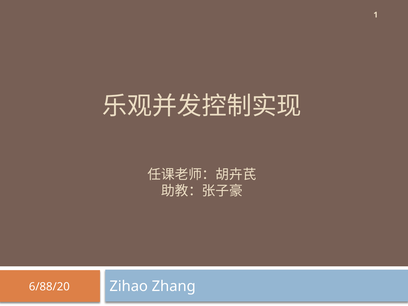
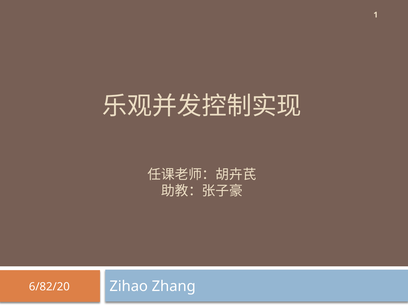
6/88/20: 6/88/20 -> 6/82/20 (49, 287)
